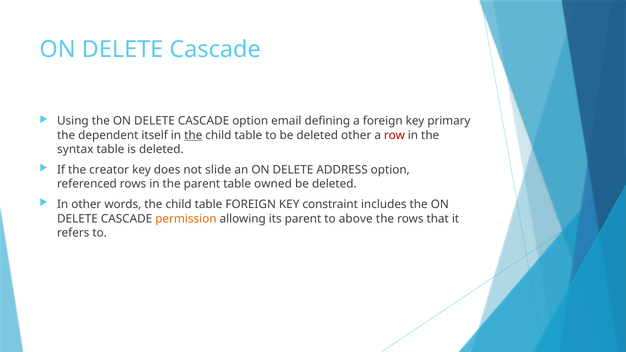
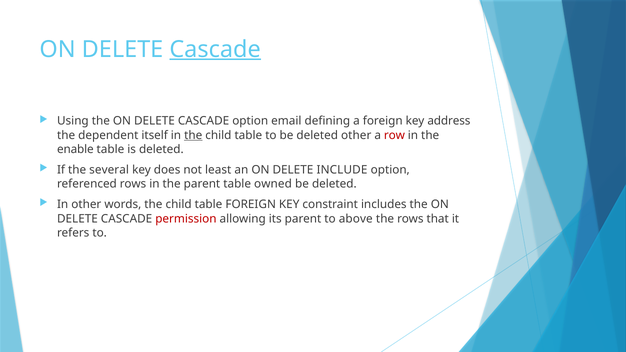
Cascade underline: none -> present (215, 49)
primary: primary -> address (449, 121)
syntax: syntax -> enable (75, 149)
creator: creator -> several (109, 170)
slide: slide -> least (218, 170)
ADDRESS: ADDRESS -> INCLUDE (342, 170)
permission colour: orange -> red (186, 219)
